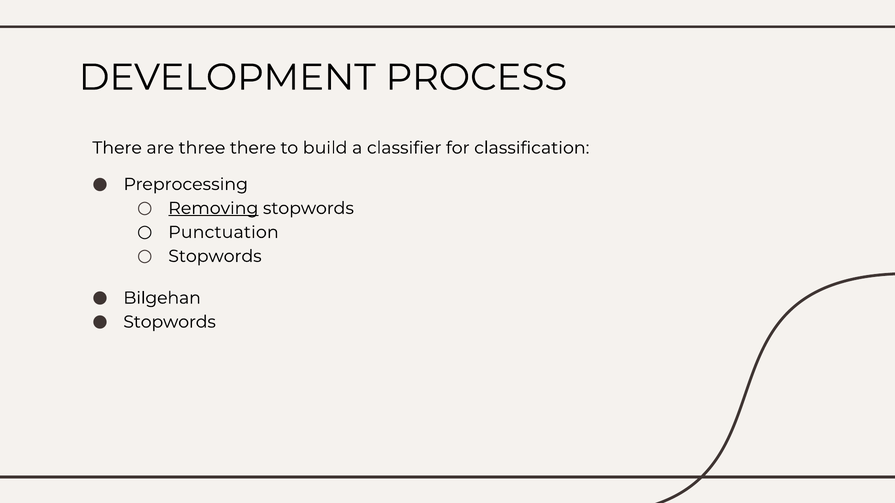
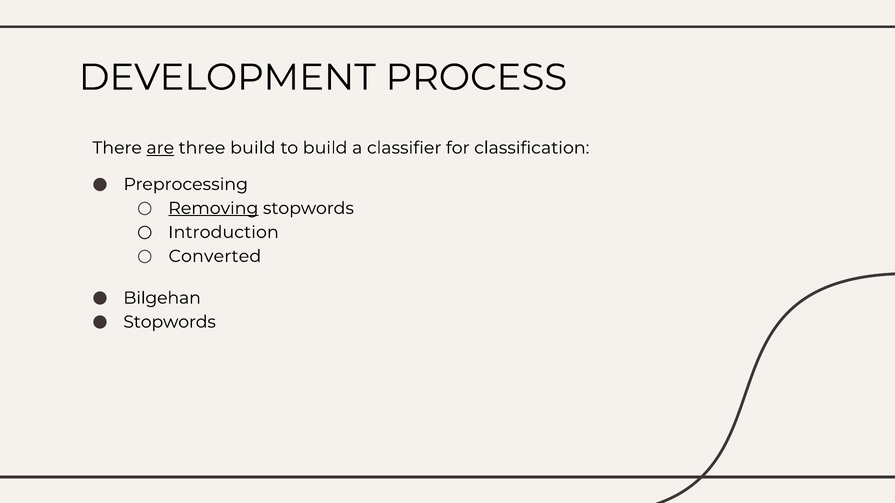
are underline: none -> present (160, 148)
three there: there -> build (253, 148)
Punctuation: Punctuation -> Introduction (224, 232)
Stopwords: Stopwords -> Converted (215, 256)
